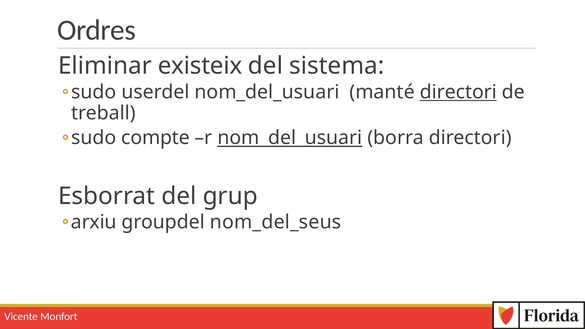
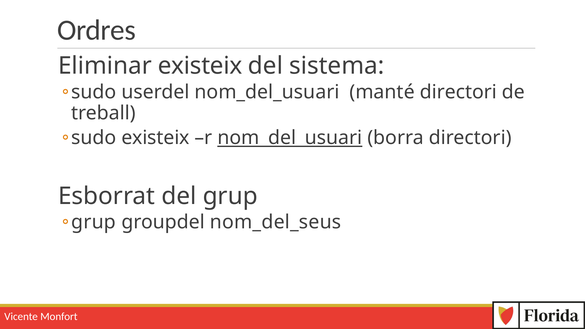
directori underline: present -> none (458, 92)
sudo compte: compte -> existeix (155, 138)
arxiu: arxiu -> grup (94, 222)
